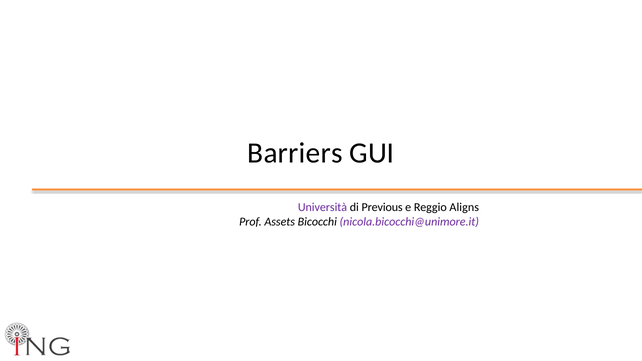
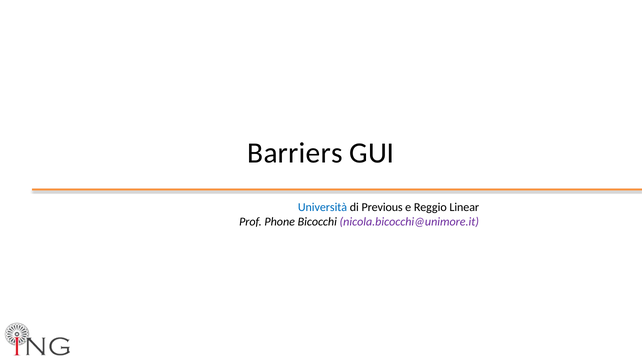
Università colour: purple -> blue (322, 207)
Aligns: Aligns -> Linear (464, 207)
Assets: Assets -> Phone (280, 222)
